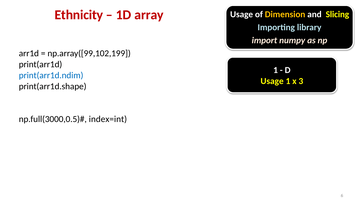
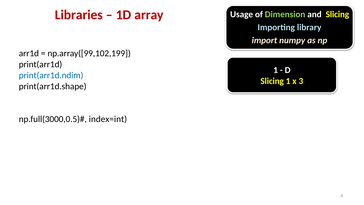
Ethnicity: Ethnicity -> Libraries (79, 15)
Dimension colour: yellow -> light green (285, 14)
Usage: Usage -> Slicing (272, 81)
